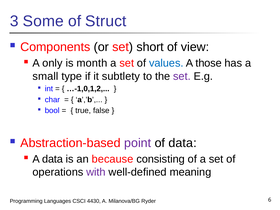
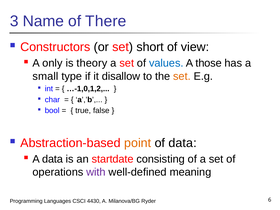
Some: Some -> Name (43, 21)
Struct: Struct -> There (106, 21)
Components: Components -> Constructors (55, 47)
month: month -> theory (92, 63)
subtlety: subtlety -> disallow (121, 76)
set colour: purple -> orange (182, 76)
point colour: purple -> orange (138, 143)
because: because -> startdate (113, 159)
